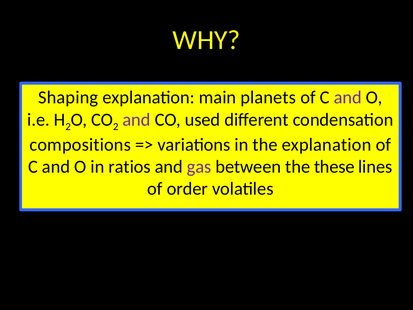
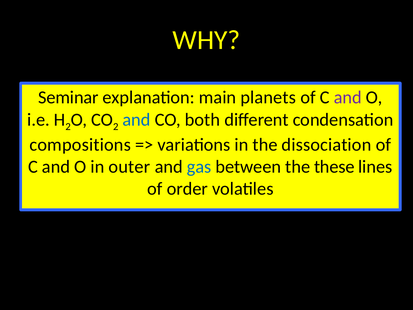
Shaping: Shaping -> Seminar (68, 97)
and colour: purple -> blue (137, 120)
used: used -> both (202, 120)
the explanation: explanation -> dissociation (327, 145)
ratios: ratios -> outer (129, 167)
gas colour: purple -> blue (199, 167)
